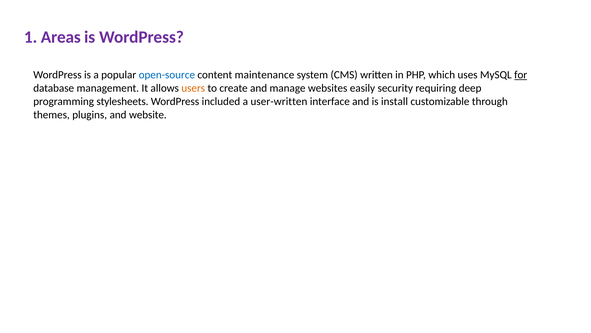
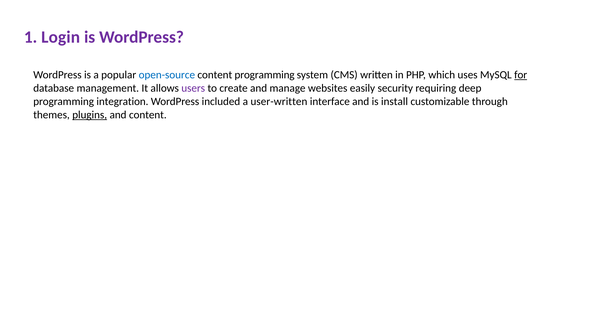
Areas: Areas -> Login (61, 37)
content maintenance: maintenance -> programming (265, 75)
users colour: orange -> purple (193, 88)
stylesheets: stylesheets -> integration (122, 101)
plugins underline: none -> present (90, 115)
and website: website -> content (148, 115)
